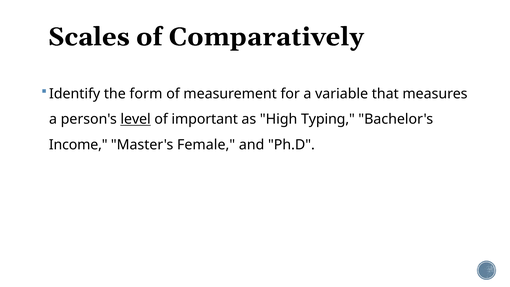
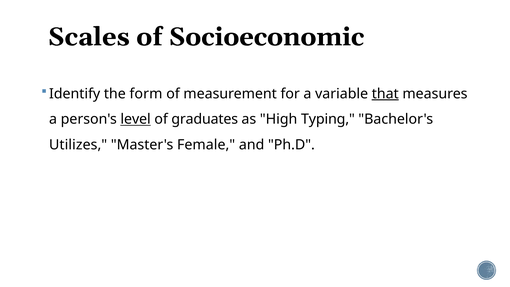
Comparatively: Comparatively -> Socioeconomic (267, 37)
that underline: none -> present (385, 94)
important: important -> graduates (205, 119)
Income: Income -> Utilizes (78, 145)
